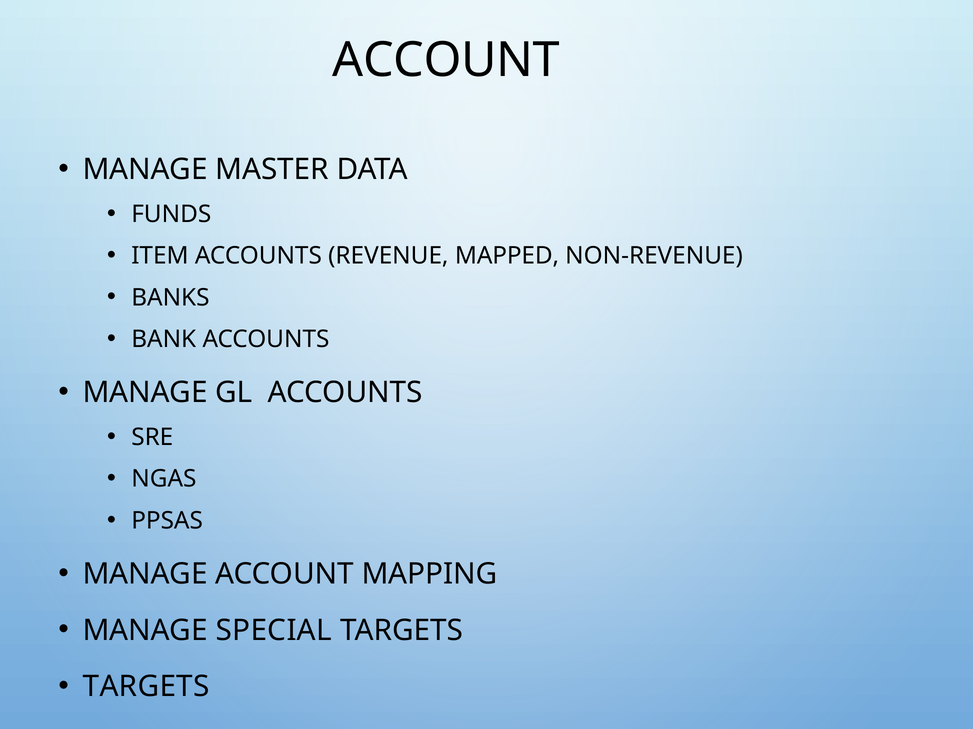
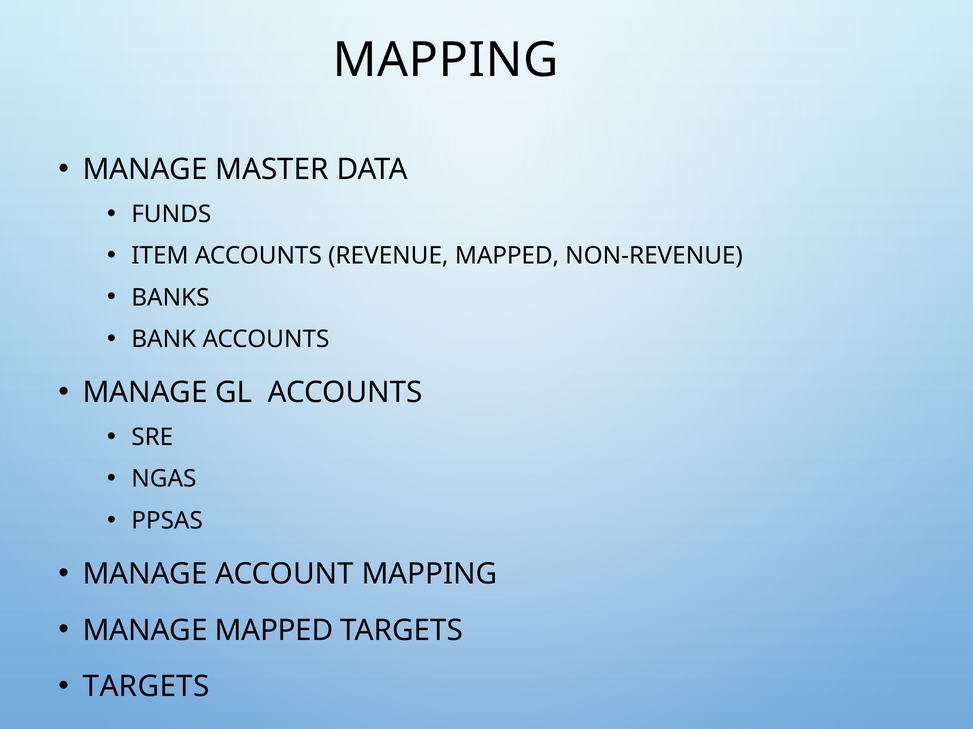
ACCOUNT: ACCOUNT -> MAPPING (446, 60)
MANAGE SPECIAL: SPECIAL -> MAPPED (274, 631)
